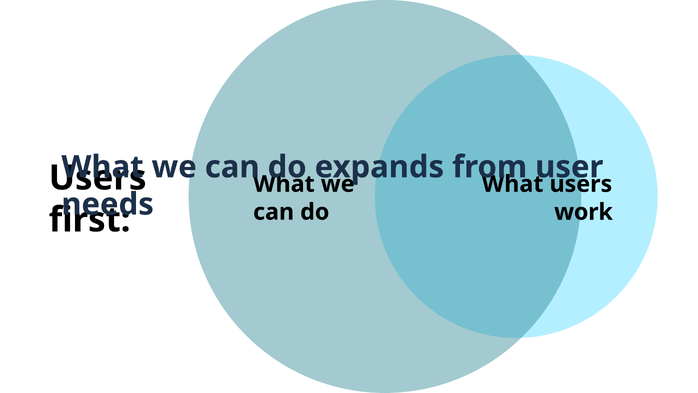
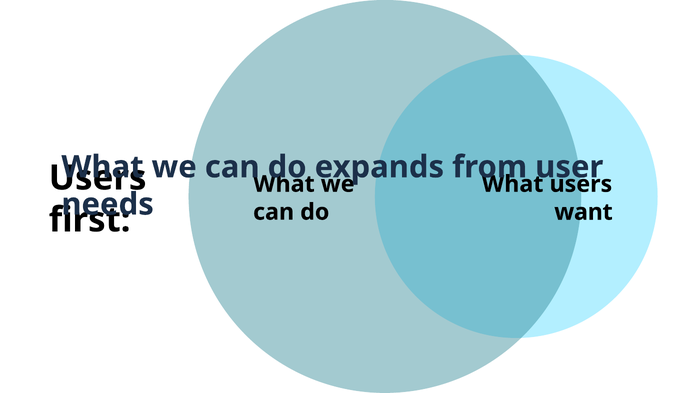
work: work -> want (583, 212)
